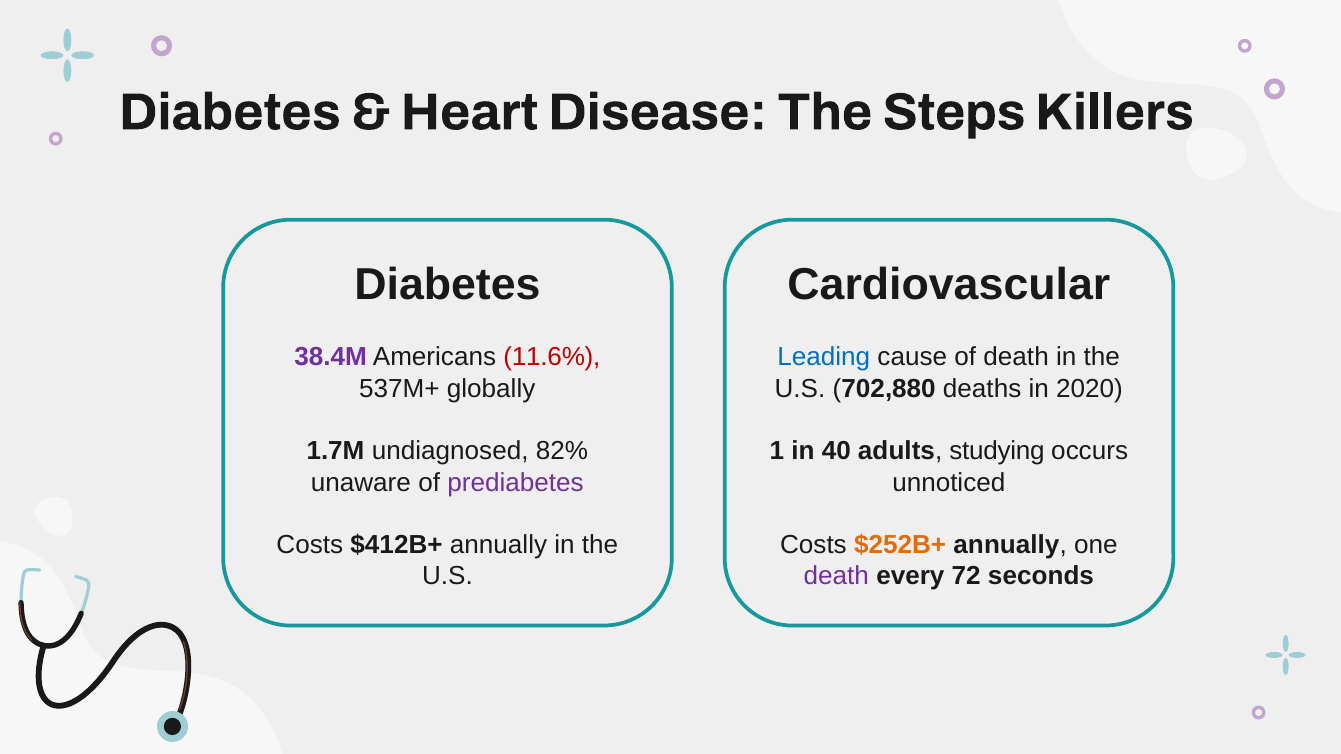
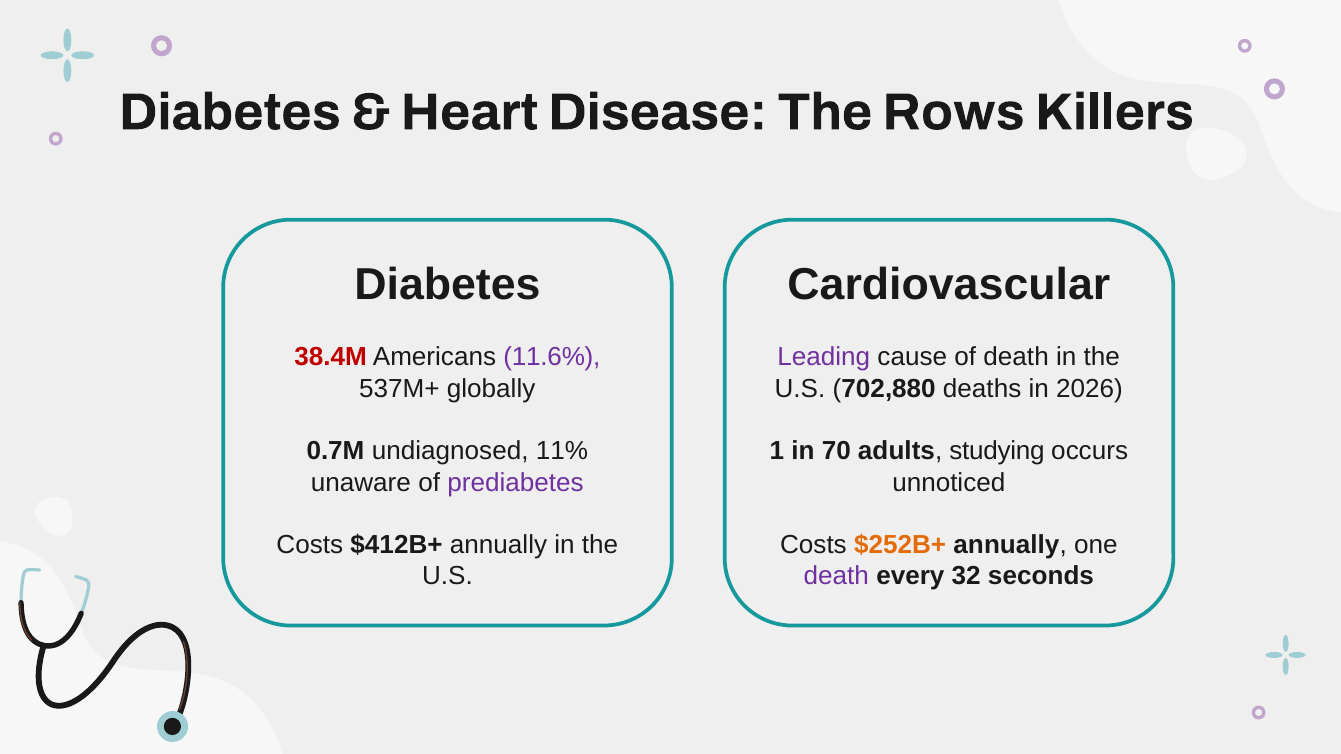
Steps: Steps -> Rows (954, 112)
38.4M colour: purple -> red (331, 357)
11.6% colour: red -> purple (552, 357)
Leading colour: blue -> purple (824, 357)
2020: 2020 -> 2026 (1089, 389)
1.7M: 1.7M -> 0.7M (335, 451)
82%: 82% -> 11% (562, 451)
40: 40 -> 70 (836, 451)
72: 72 -> 32 (966, 577)
